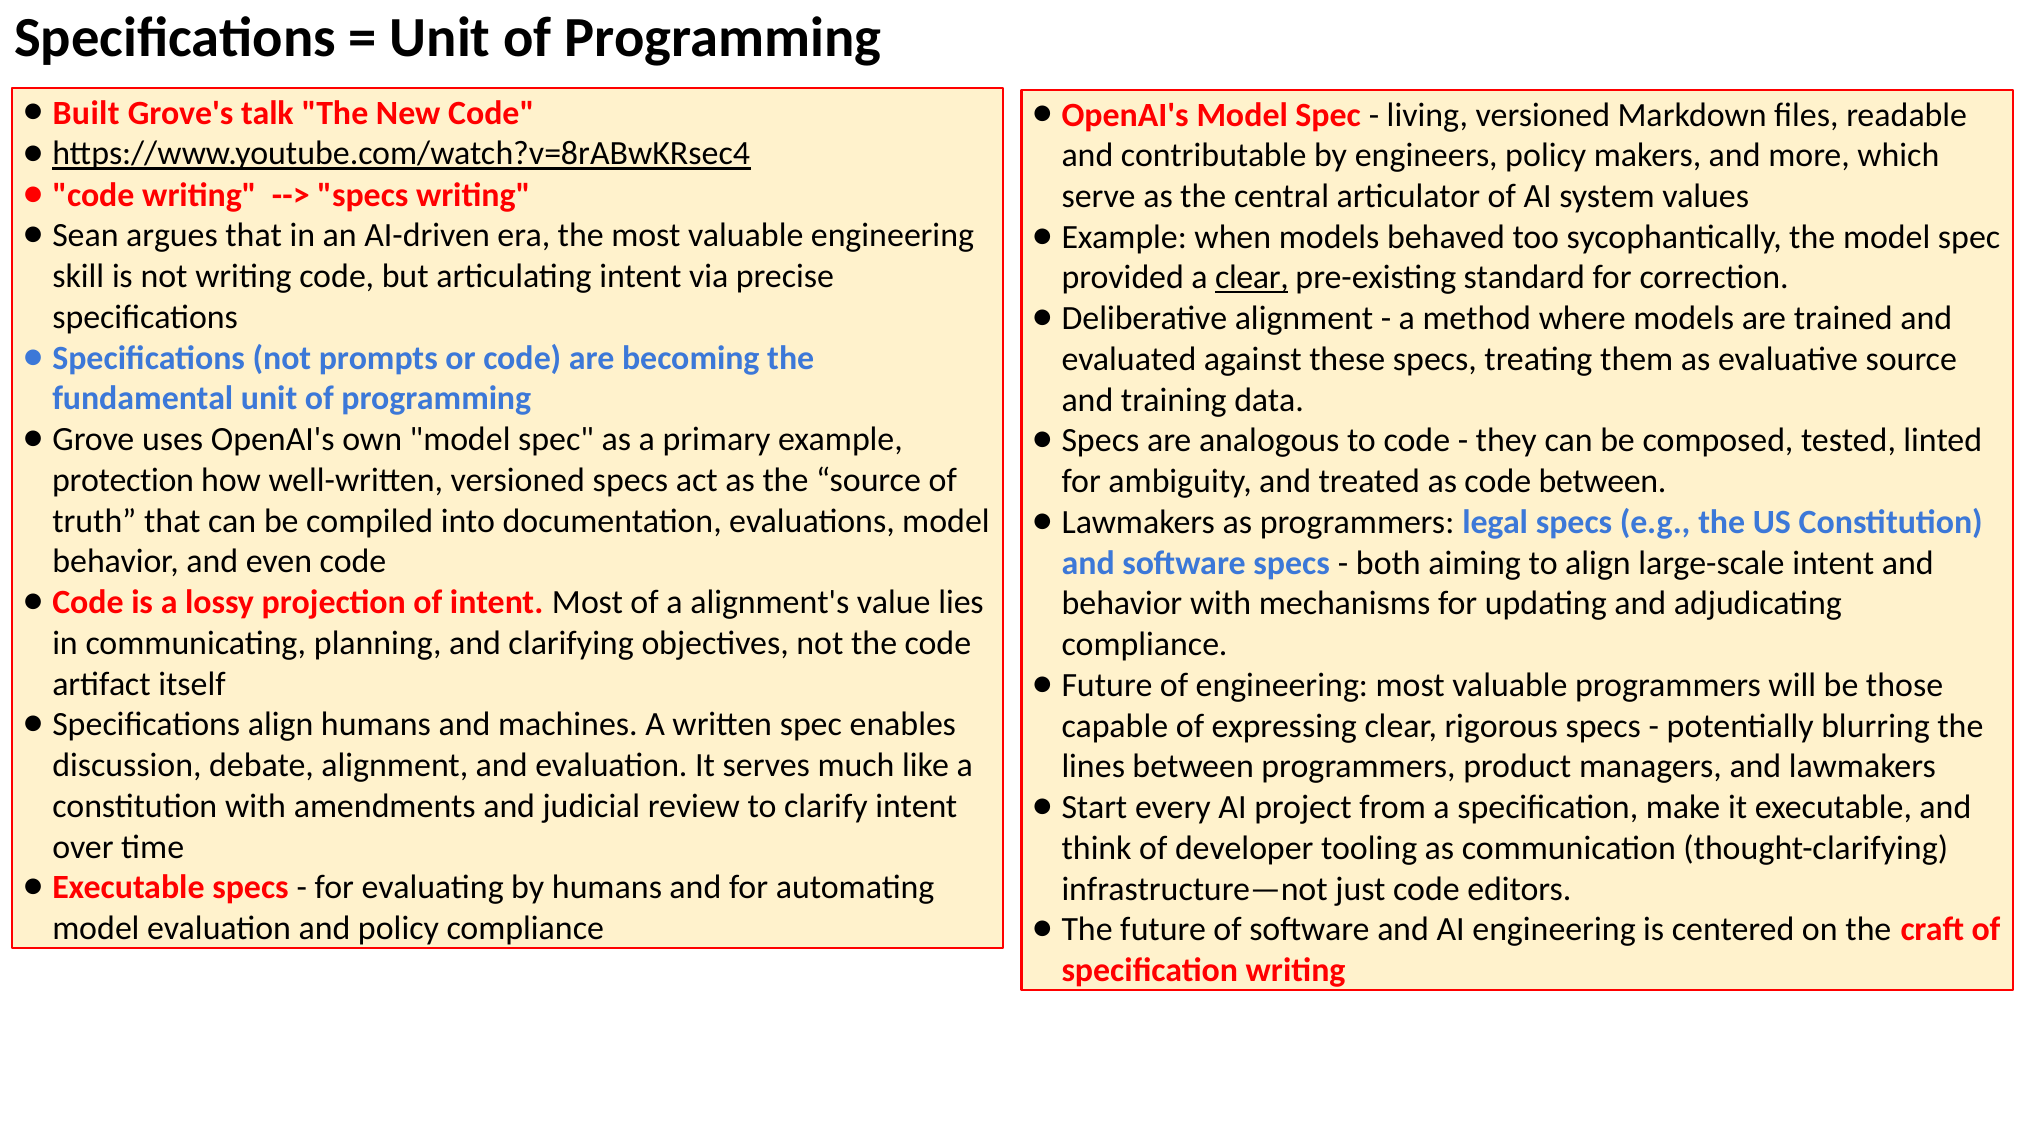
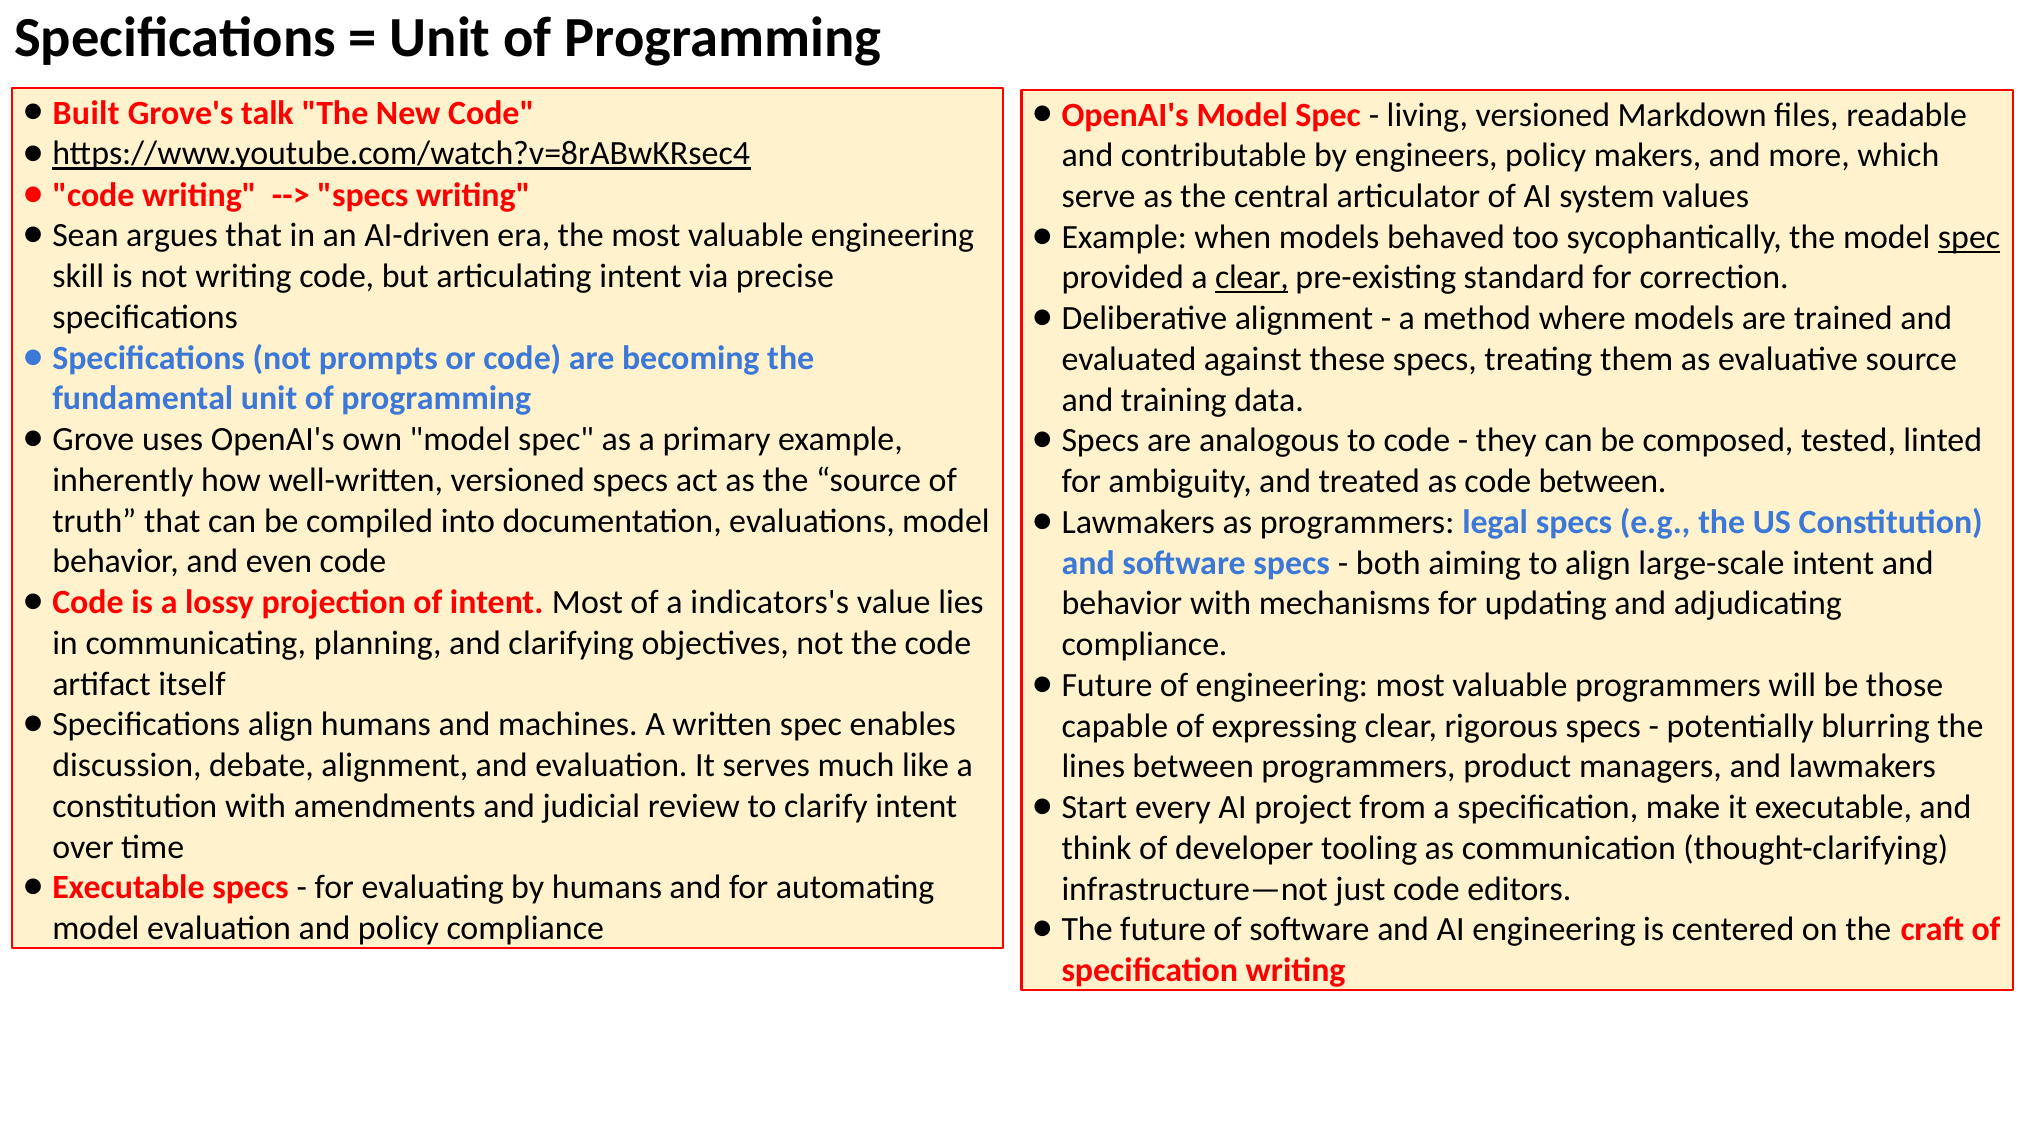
spec underline: none -> present (1969, 237)
protection: protection -> inherently (123, 480)
alignment's: alignment's -> indicators's (770, 602)
